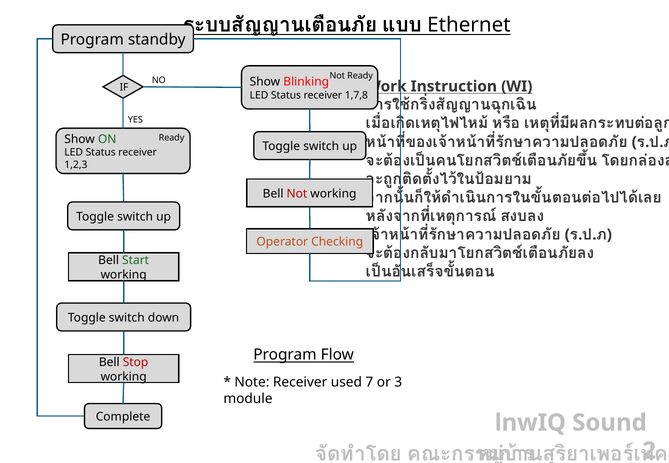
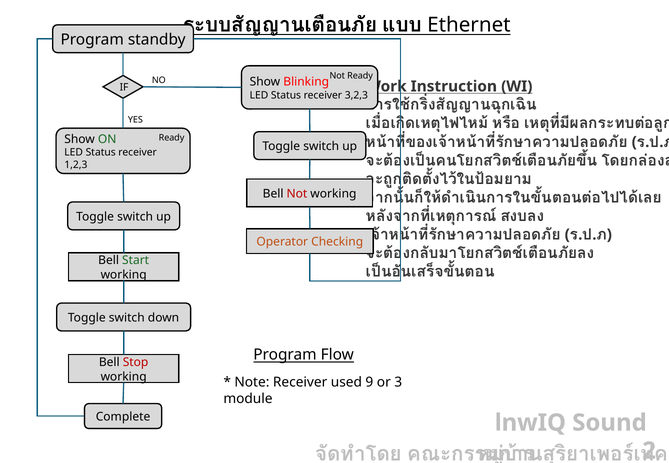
1,7,8: 1,7,8 -> 3,2,3 (356, 95)
7: 7 -> 9 (369, 382)
